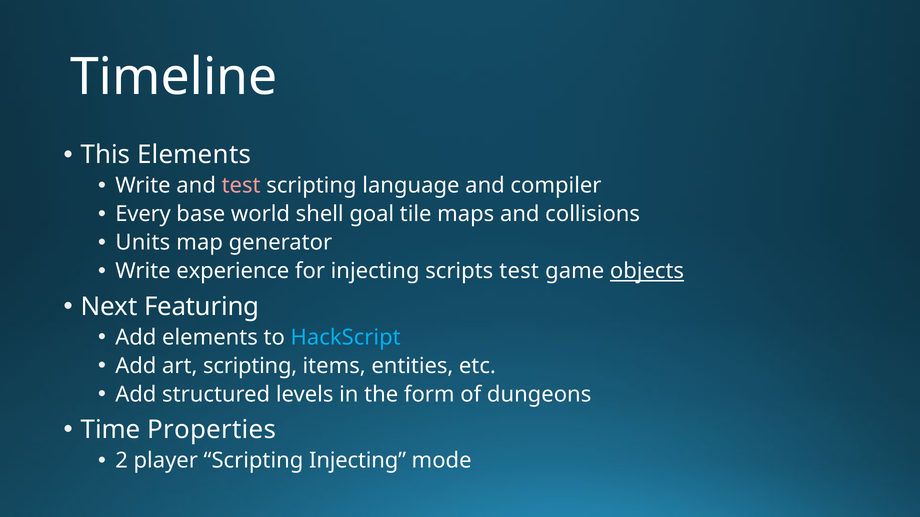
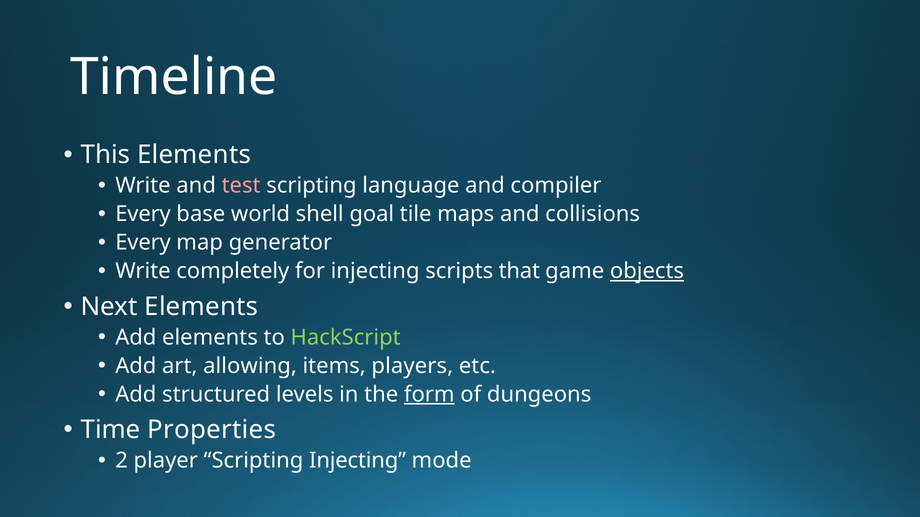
Units: Units -> Every (143, 243)
experience: experience -> completely (233, 271)
scripts test: test -> that (519, 271)
Next Featuring: Featuring -> Elements (201, 307)
HackScript colour: light blue -> light green (346, 338)
art scripting: scripting -> allowing (250, 366)
entities: entities -> players (412, 366)
form underline: none -> present (429, 395)
